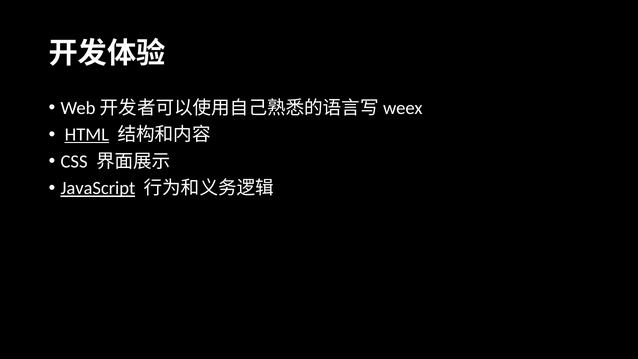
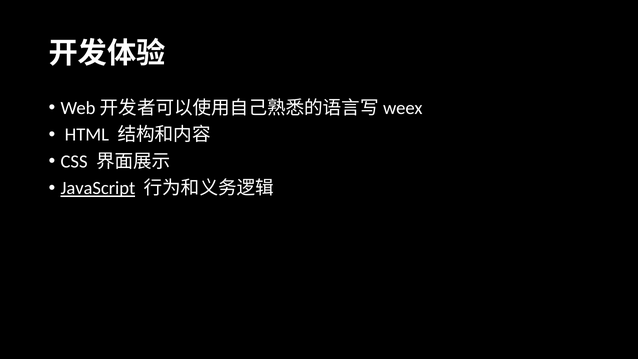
HTML underline: present -> none (87, 135)
